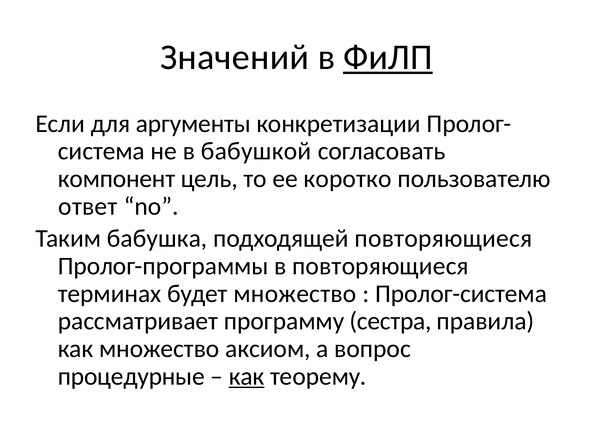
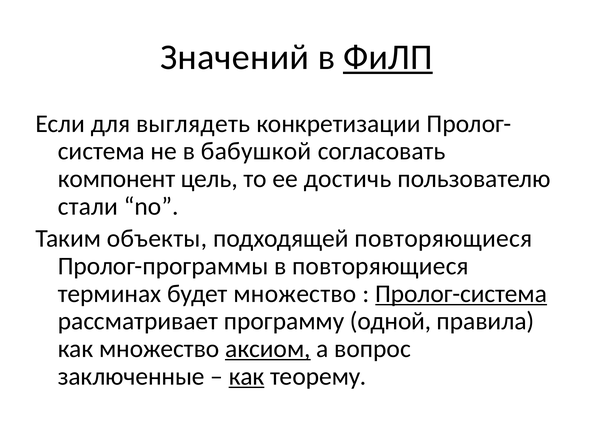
аргументы: аргументы -> выглядеть (193, 124)
коротко: коротко -> достичь (348, 179)
ответ: ответ -> стали (88, 207)
бабушка: бабушка -> объекты (157, 239)
Пролог-система underline: none -> present (461, 294)
сестра: сестра -> одной (391, 322)
аксиом underline: none -> present (268, 349)
процедурные: процедурные -> заключенные (131, 377)
